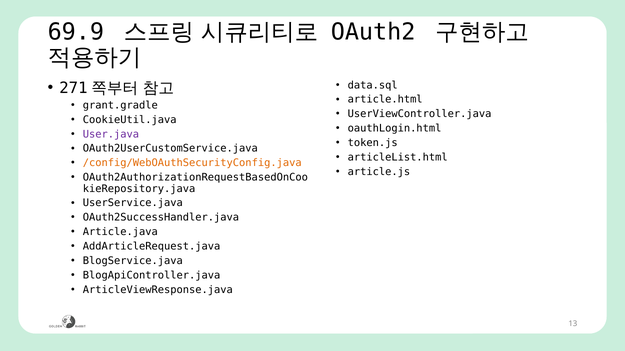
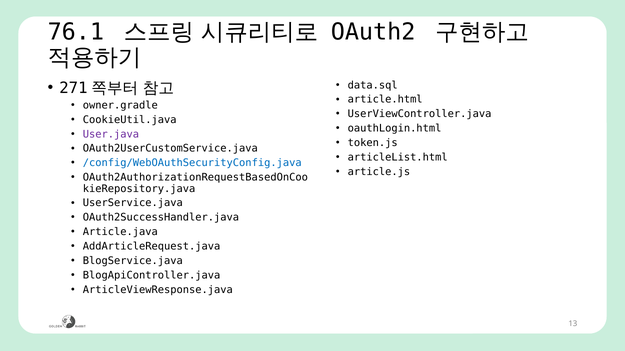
69.9: 69.9 -> 76.1 (76, 32)
grant.gradle: grant.gradle -> owner.gradle (120, 105)
/config/WebOAuthSecurityConfig.java colour: orange -> blue (192, 163)
